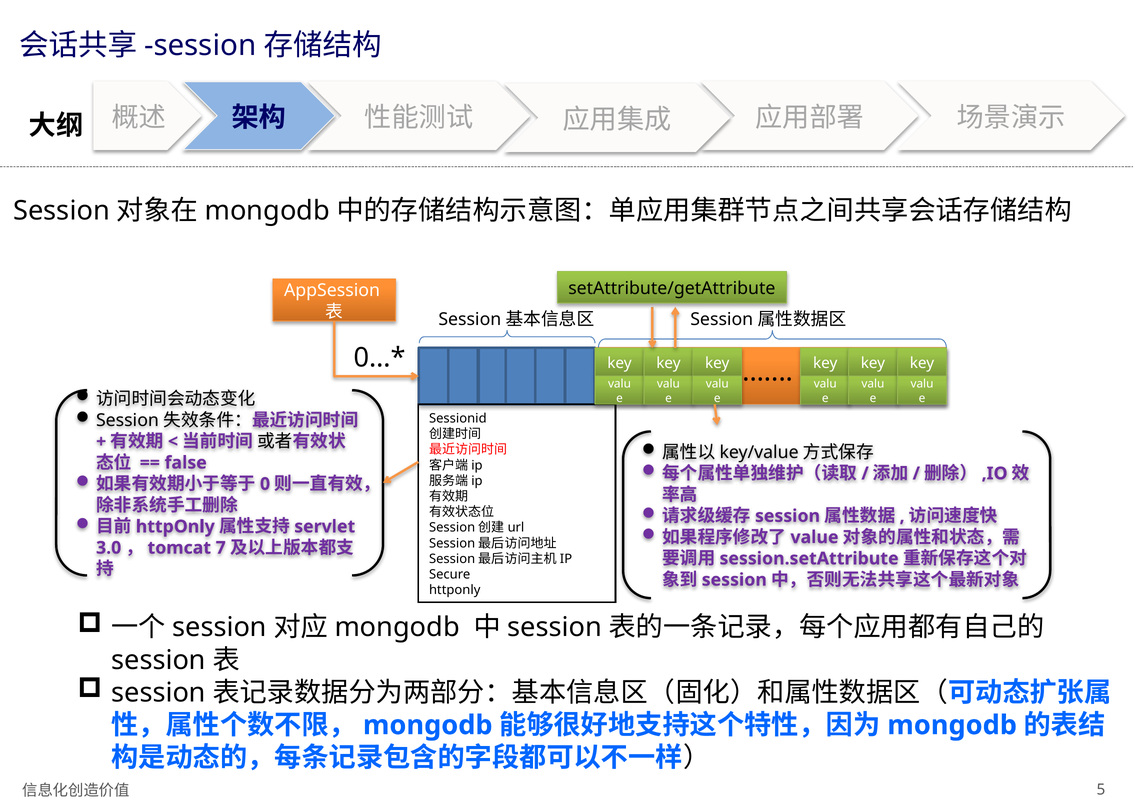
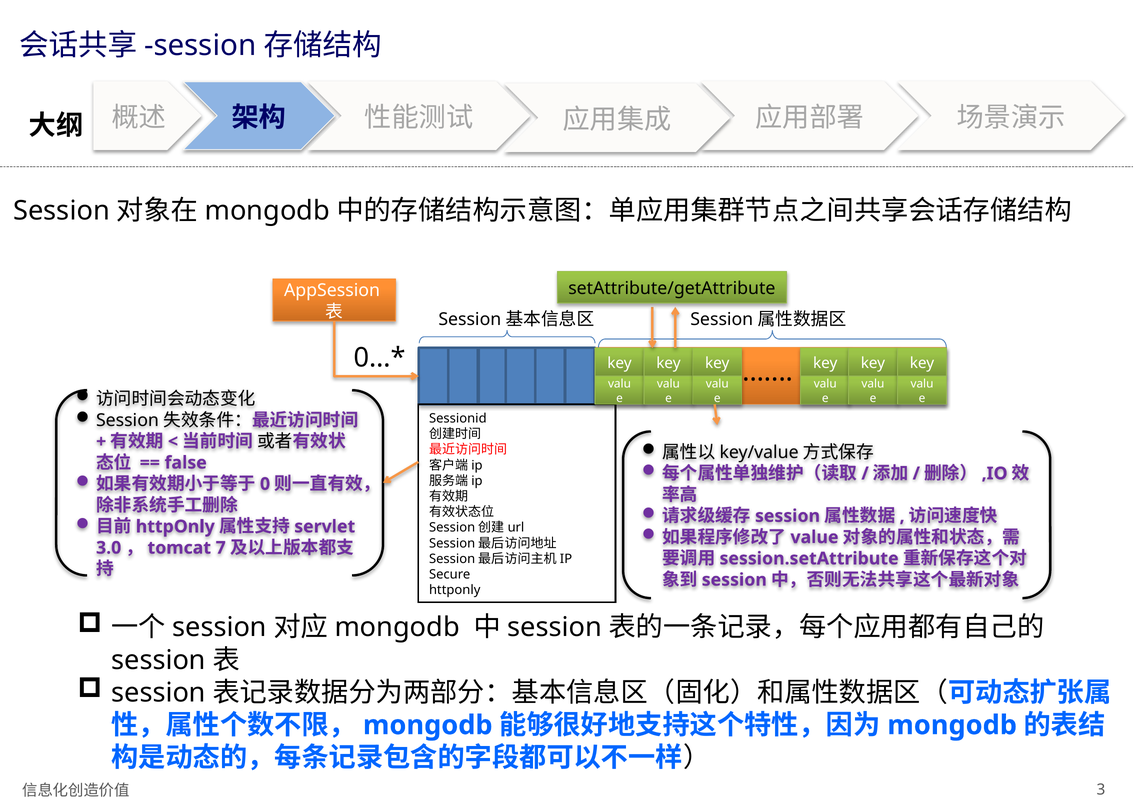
5: 5 -> 3 (1101, 790)
